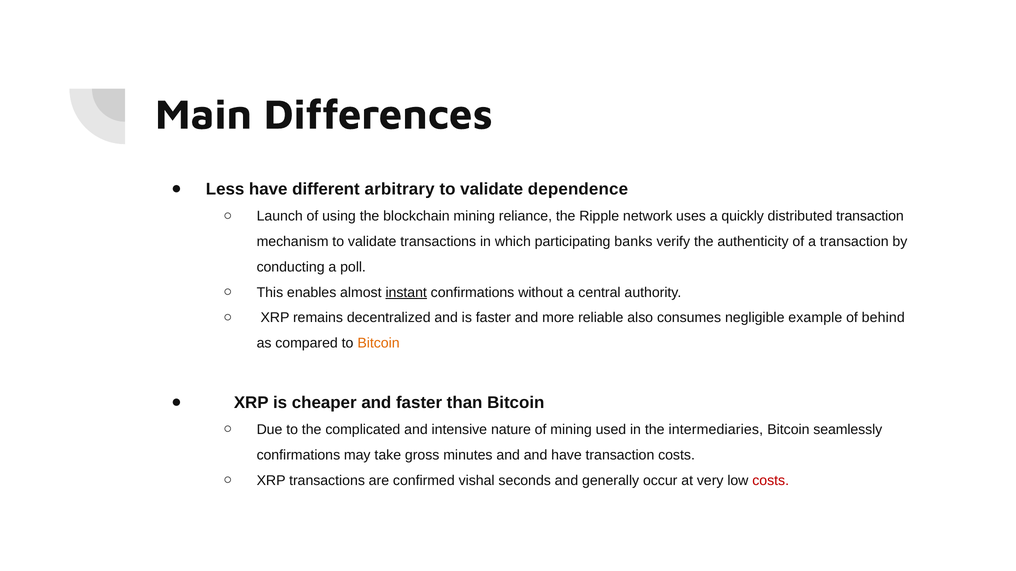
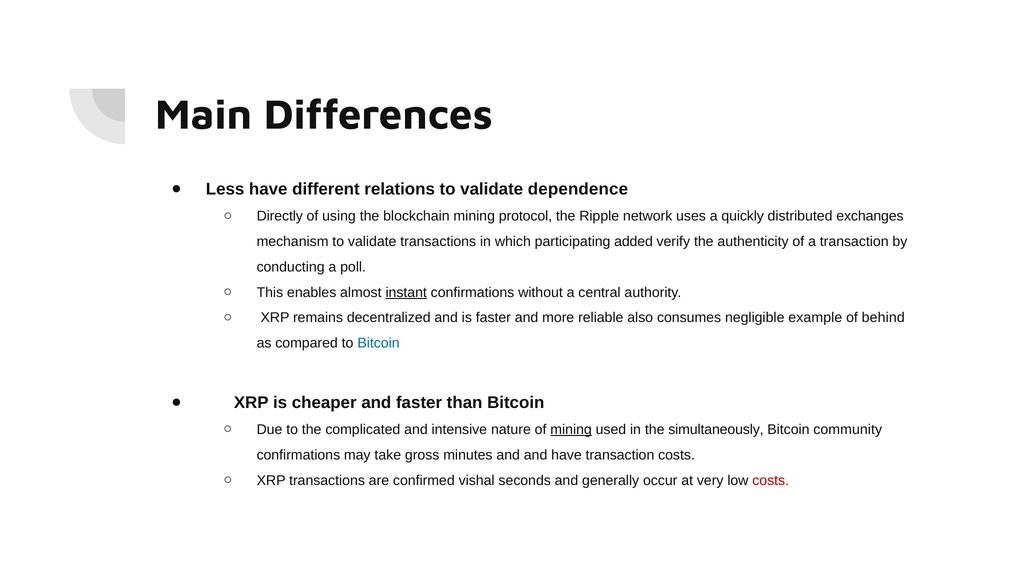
arbitrary: arbitrary -> relations (400, 189)
Launch: Launch -> Directly (280, 216)
reliance: reliance -> protocol (525, 216)
distributed transaction: transaction -> exchanges (870, 216)
banks: banks -> added (634, 242)
Bitcoin colour: orange -> blue (379, 344)
mining underline: none -> present (571, 430)
intermediaries: intermediaries -> simultaneously (716, 430)
seamlessly: seamlessly -> community (848, 430)
